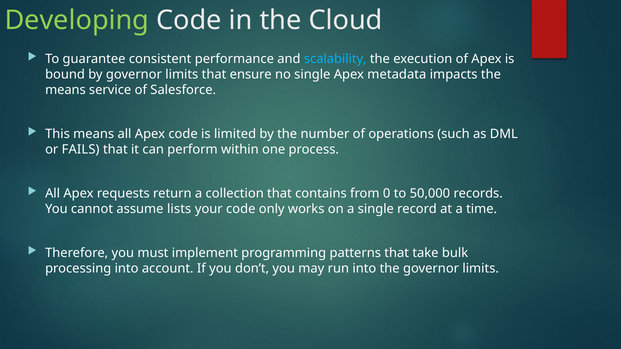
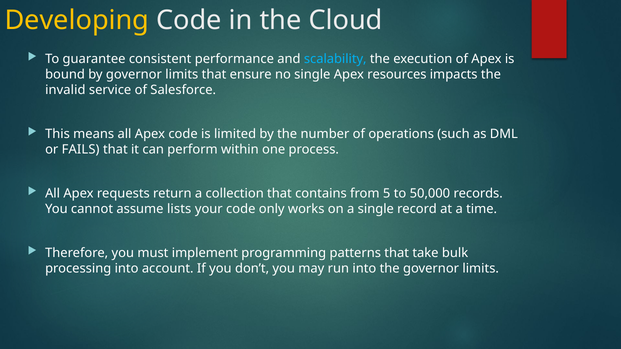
Developing colour: light green -> yellow (77, 21)
metadata: metadata -> resources (397, 74)
means: means -> invalid (65, 90)
0: 0 -> 5 (387, 194)
